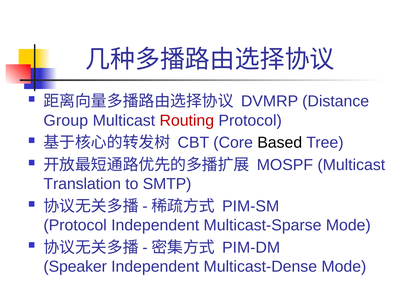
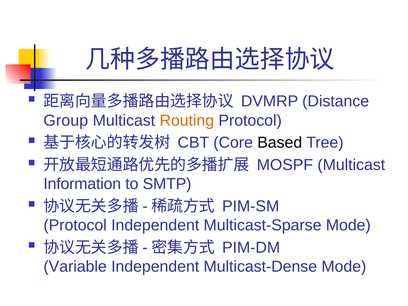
Routing colour: red -> orange (187, 120)
Translation: Translation -> Information (82, 184)
Speaker: Speaker -> Variable (75, 267)
